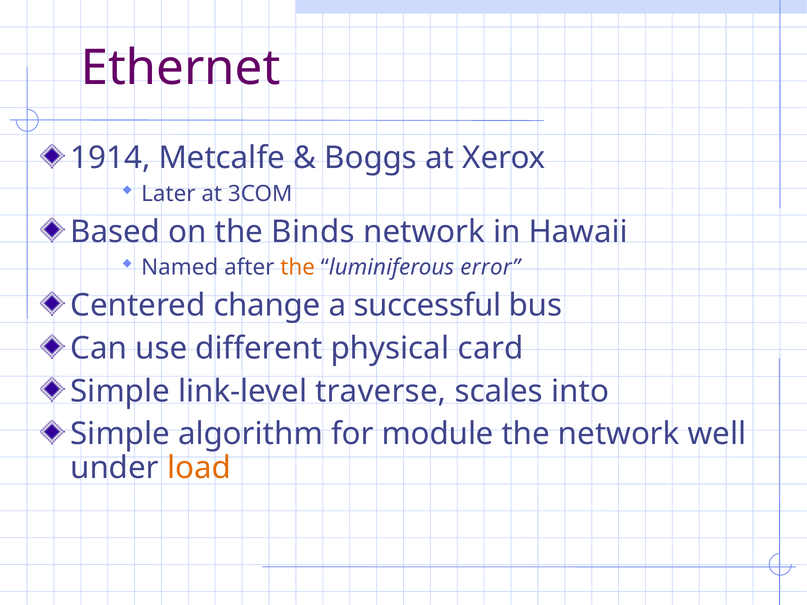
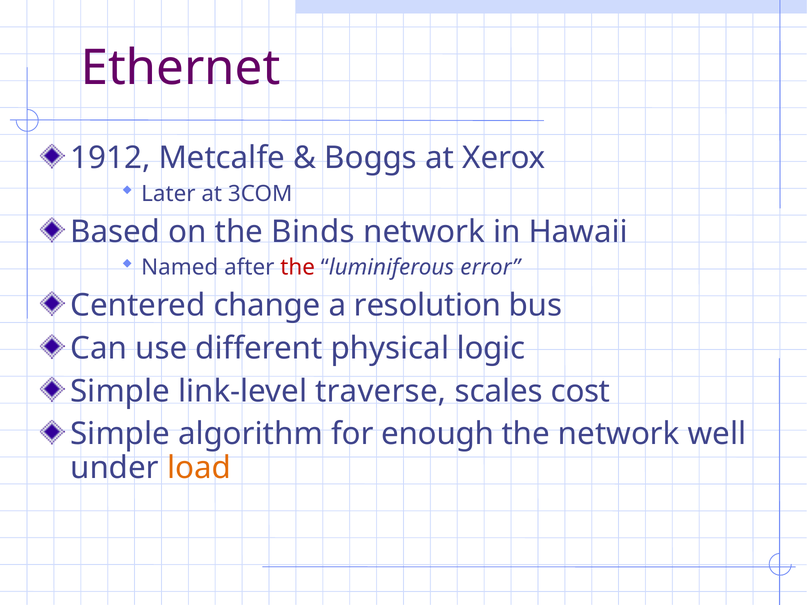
1914: 1914 -> 1912 (110, 158)
the colour: orange -> red (298, 268)
successful: successful -> resolution (428, 306)
card: card -> logic (491, 348)
into: into -> cost (581, 391)
module: module -> enough (438, 434)
